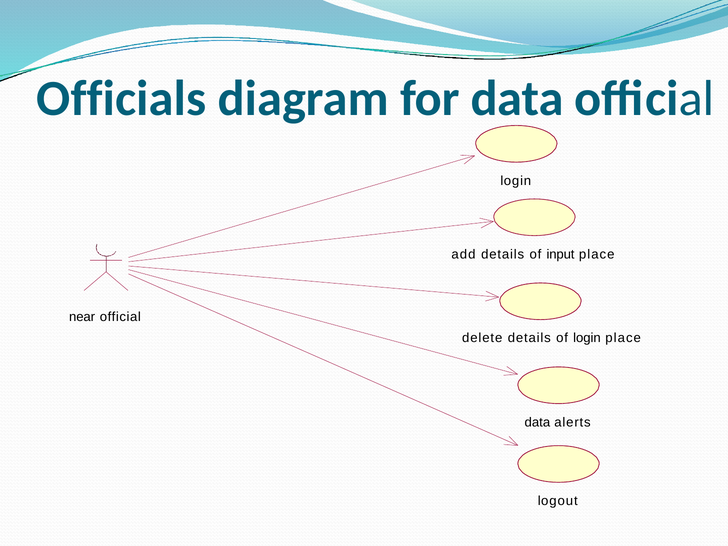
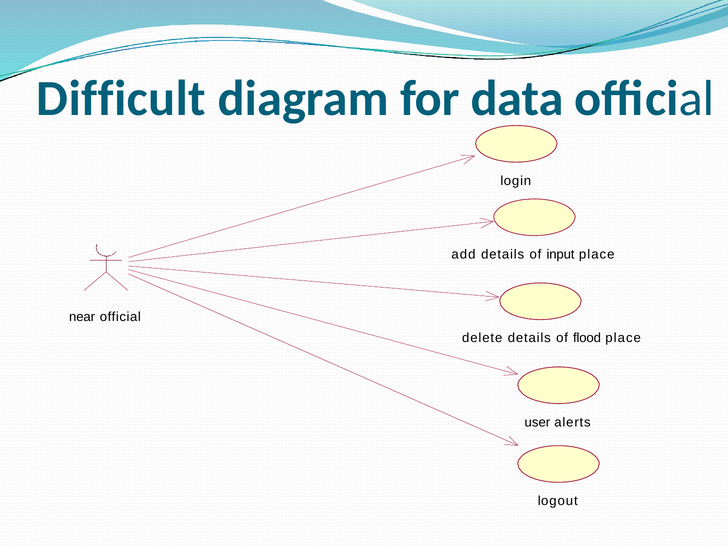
Officials: Officials -> Difficult (121, 98)
of login: login -> flood (587, 338)
data: data -> user (537, 422)
